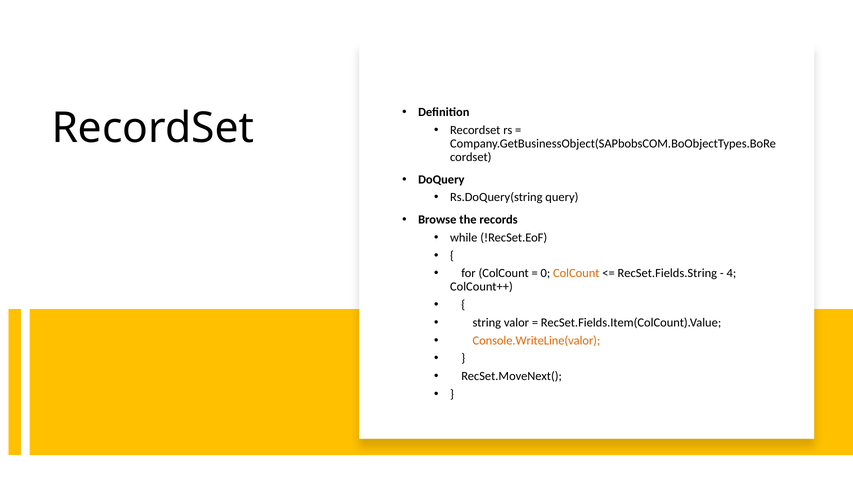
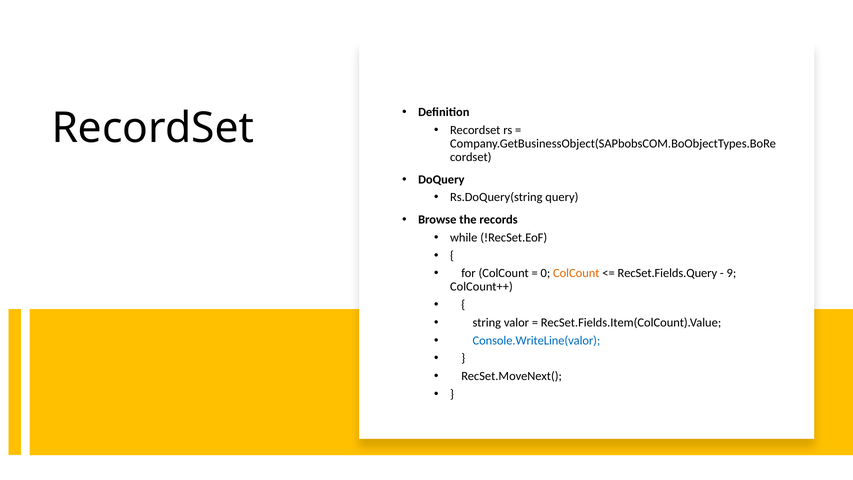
RecSet.Fields.String: RecSet.Fields.String -> RecSet.Fields.Query (667, 273)
4: 4 -> 9 (731, 273)
Console.WriteLine(valor colour: orange -> blue (536, 340)
